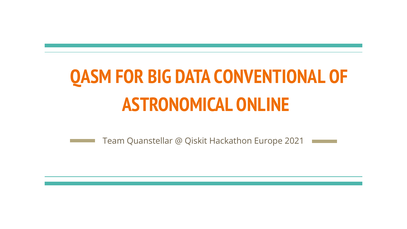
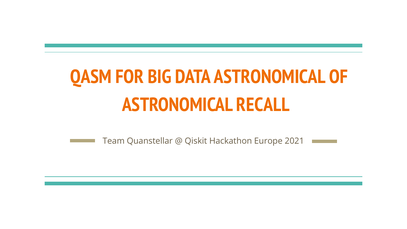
DATA CONVENTIONAL: CONVENTIONAL -> ASTRONOMICAL (270, 77)
ONLINE: ONLINE -> RECALL (263, 105)
